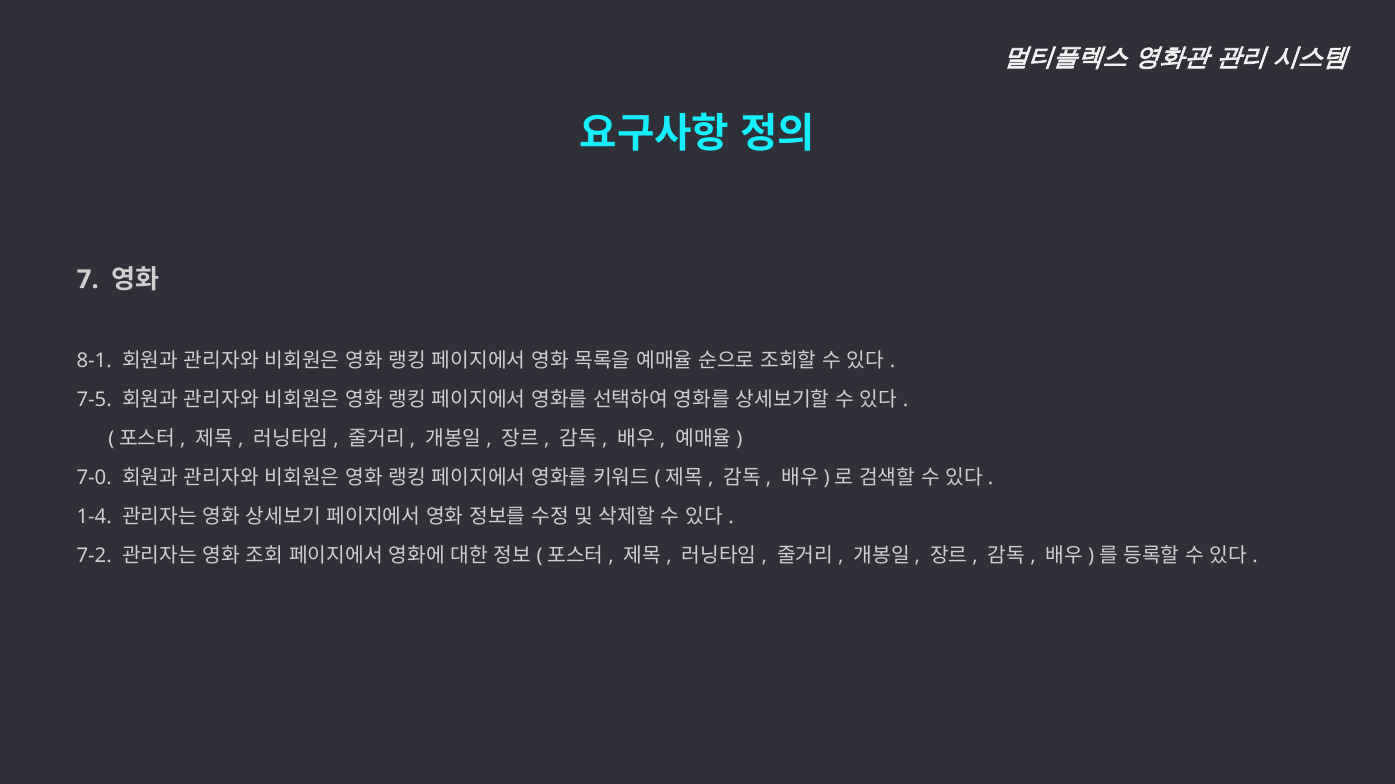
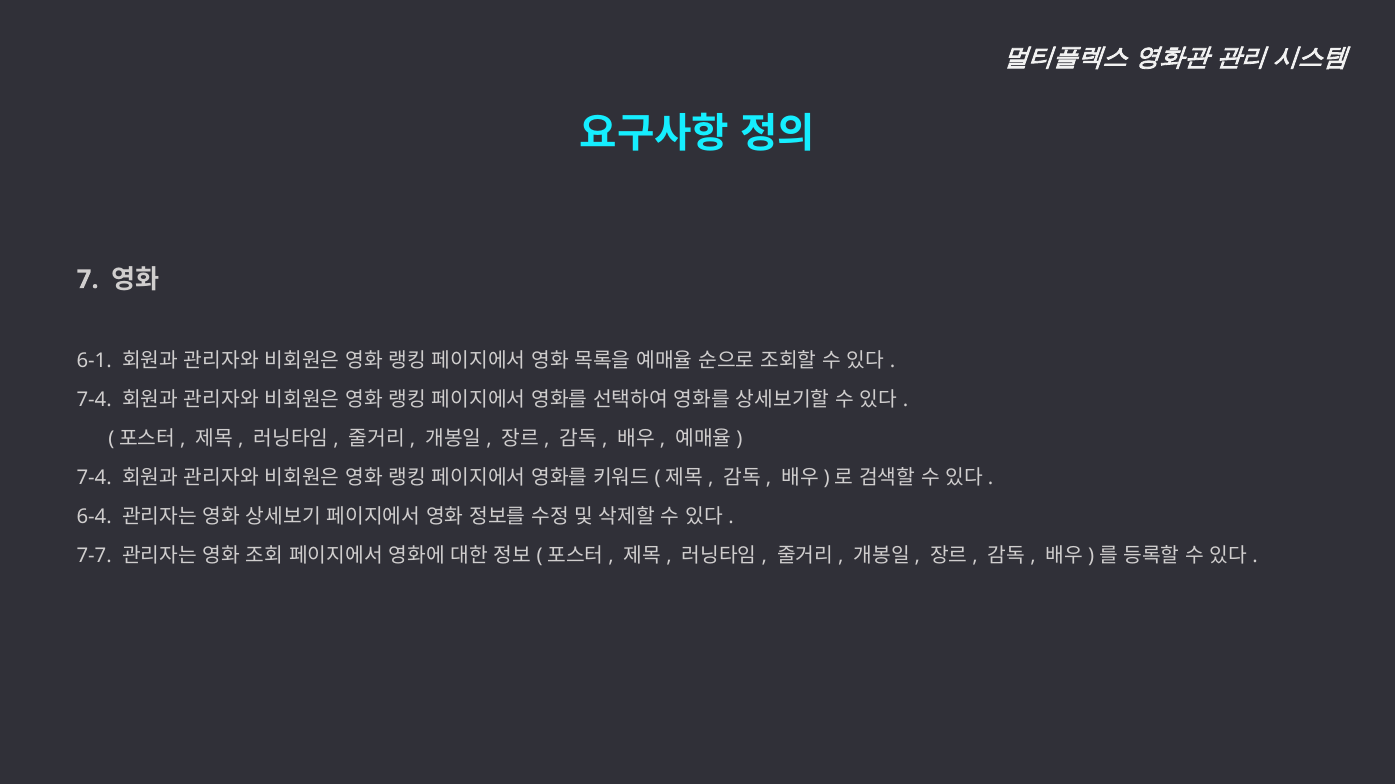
8-1: 8-1 -> 6-1 (94, 361)
7-5: 7-5 -> 7-4 (94, 400)
7-0: 7-0 -> 7-4 (94, 478)
1-4: 1-4 -> 6-4 (94, 517)
7-2: 7-2 -> 7-7 (94, 556)
